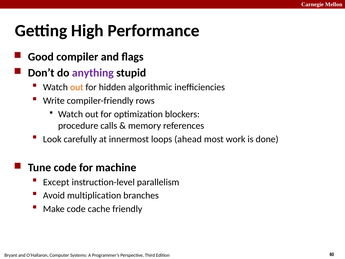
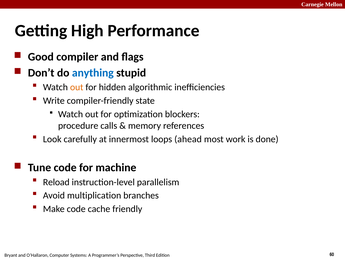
anything colour: purple -> blue (93, 73)
rows: rows -> state (145, 101)
Except: Except -> Reload (56, 182)
